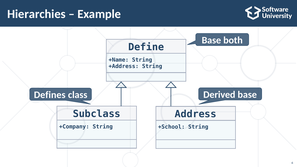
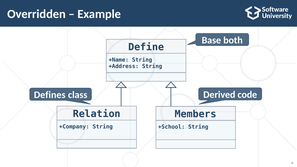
Hierarchies: Hierarchies -> Overridden (36, 14)
Derived base: base -> code (247, 95)
Subclass: Subclass -> Relation (97, 114)
Address: Address -> Members (196, 114)
